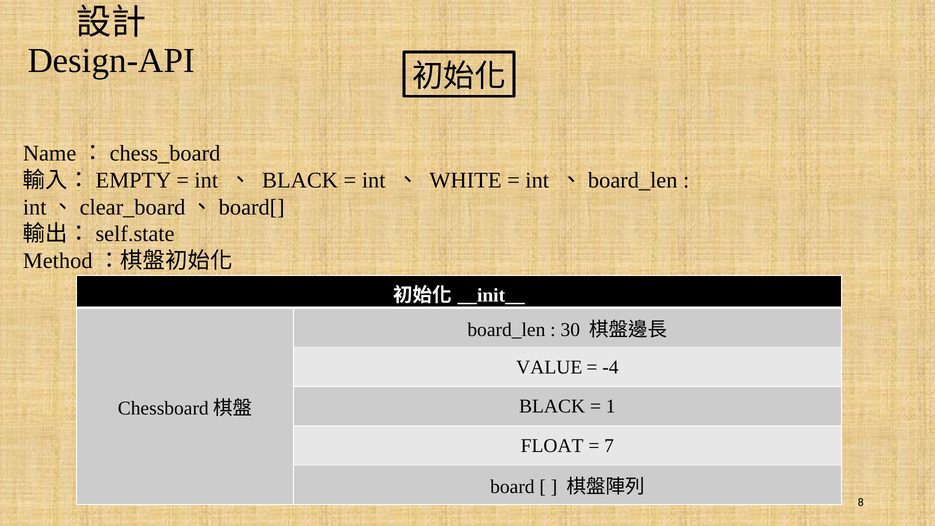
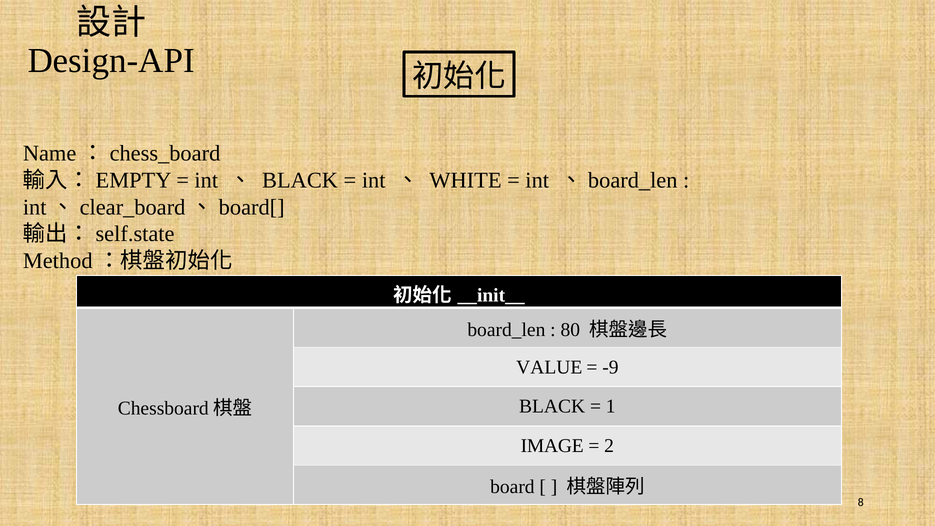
30: 30 -> 80 (570, 330)
-4: -4 -> -9 (610, 367)
FLOAT: FLOAT -> IMAGE (552, 446)
7: 7 -> 2 (609, 446)
